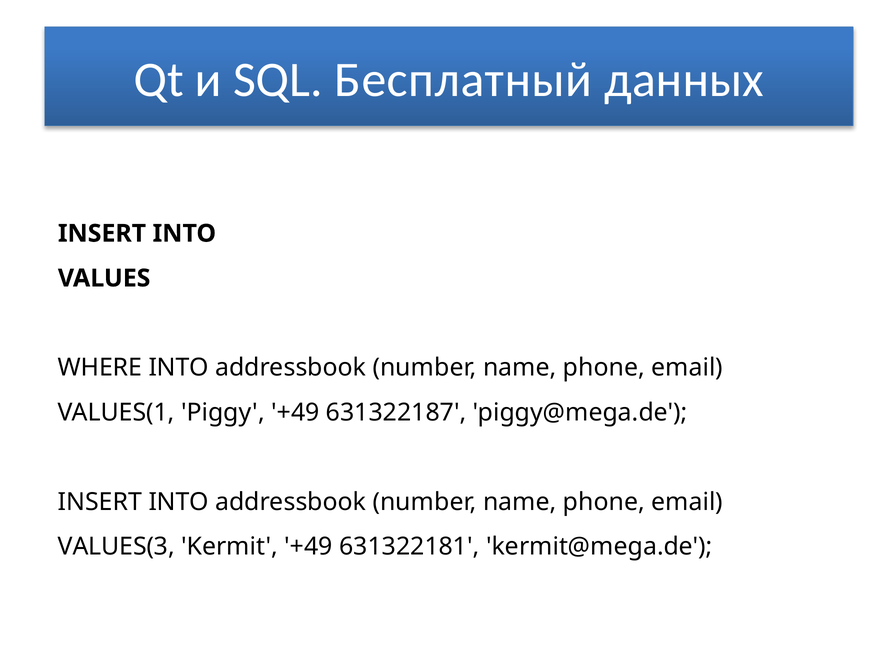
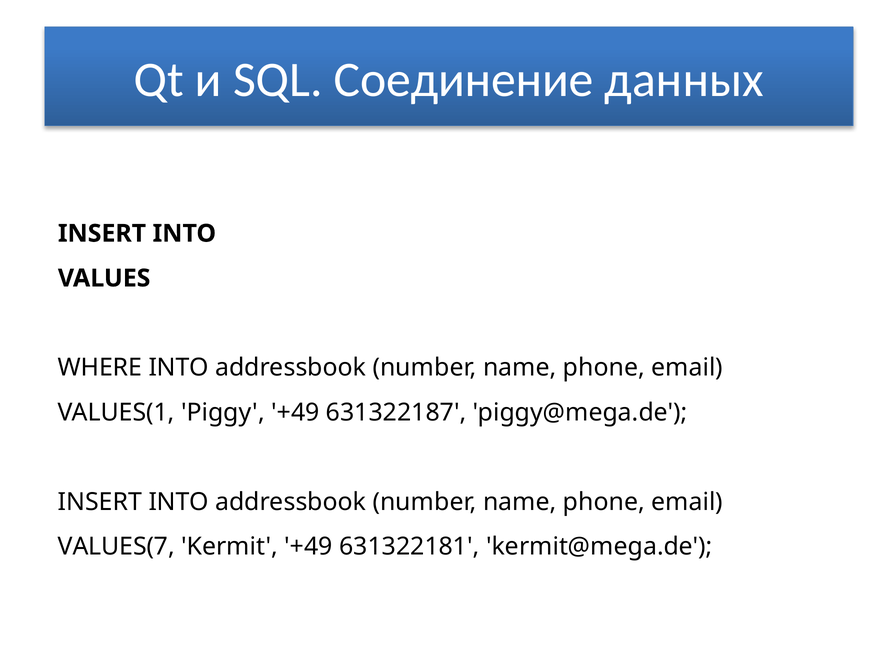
Бесплатный: Бесплатный -> Соединение (464, 80)
VALUES(3: VALUES(3 -> VALUES(7 (116, 547)
